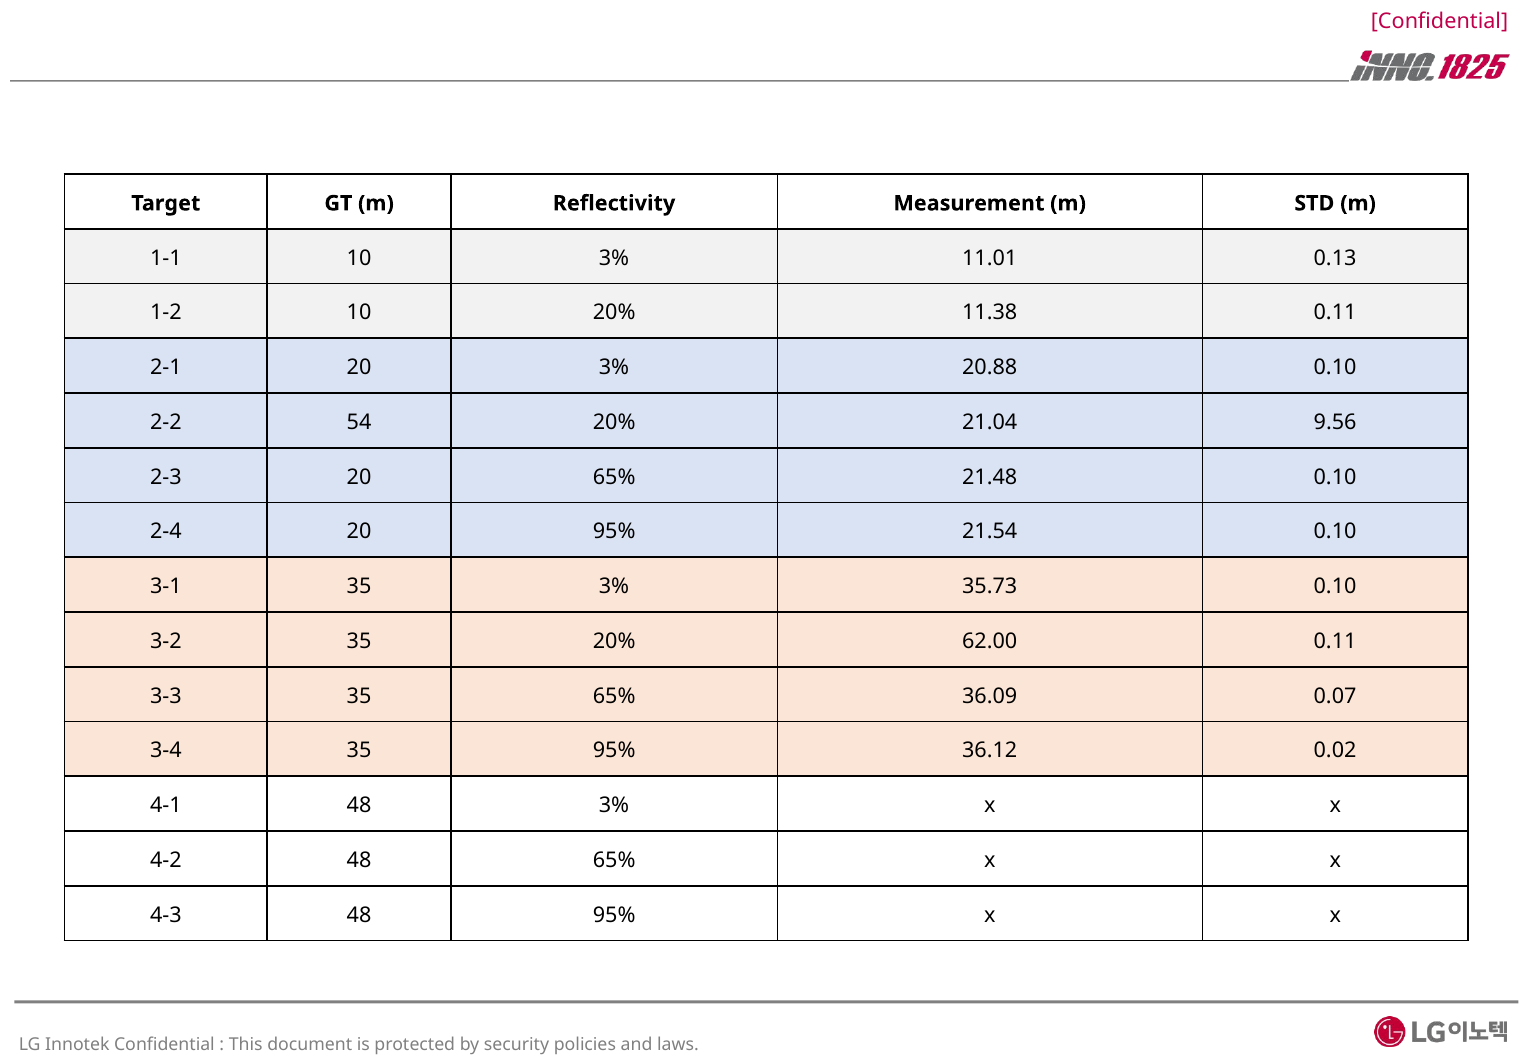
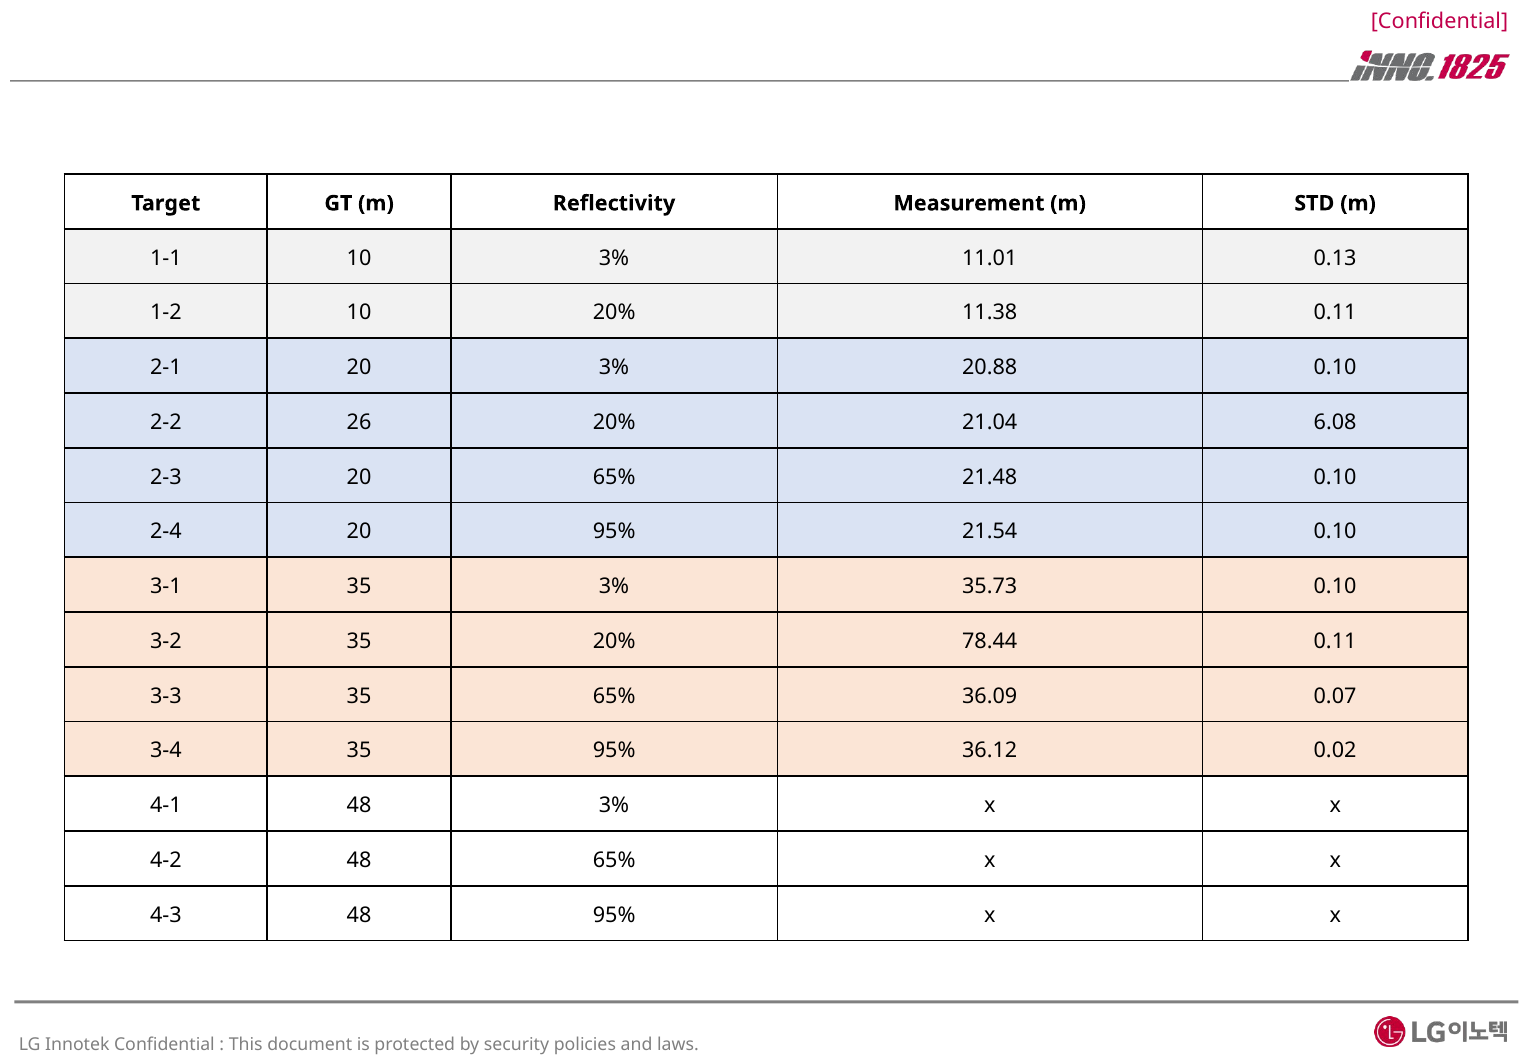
54: 54 -> 26 (359, 422)
9.56: 9.56 -> 6.08 (1335, 422)
62.00: 62.00 -> 78.44 (990, 642)
